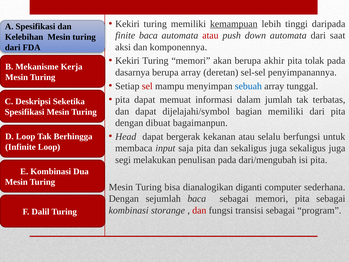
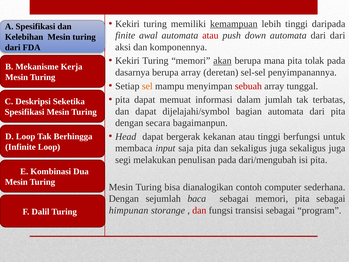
finite baca: baca -> awal (148, 35)
dari saat: saat -> dari (338, 35)
akan underline: none -> present (222, 61)
akhir: akhir -> mana (274, 61)
sel colour: red -> orange (147, 86)
sebuah colour: blue -> red (248, 86)
bagian memiliki: memiliki -> automata (286, 111)
dibuat: dibuat -> secara (158, 123)
atau selalu: selalu -> tinggi (269, 136)
diganti: diganti -> contoh (249, 187)
kombinasi: kombinasi -> himpunan (129, 210)
